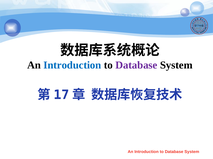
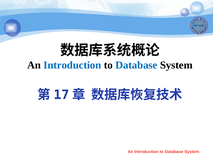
Database colour: purple -> blue (136, 65)
